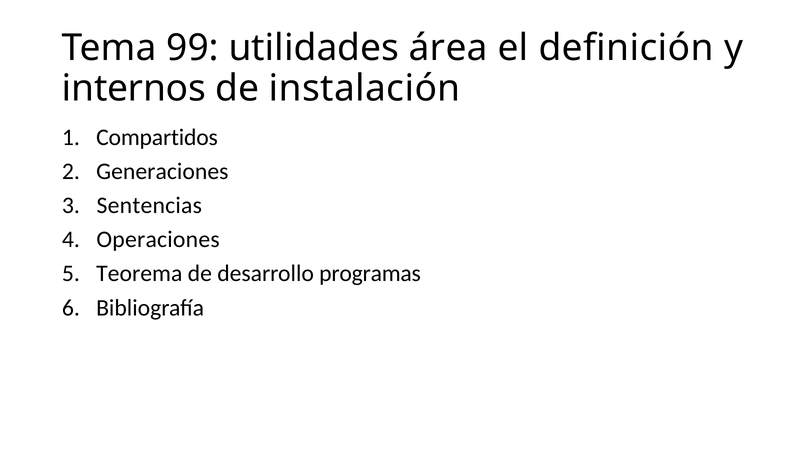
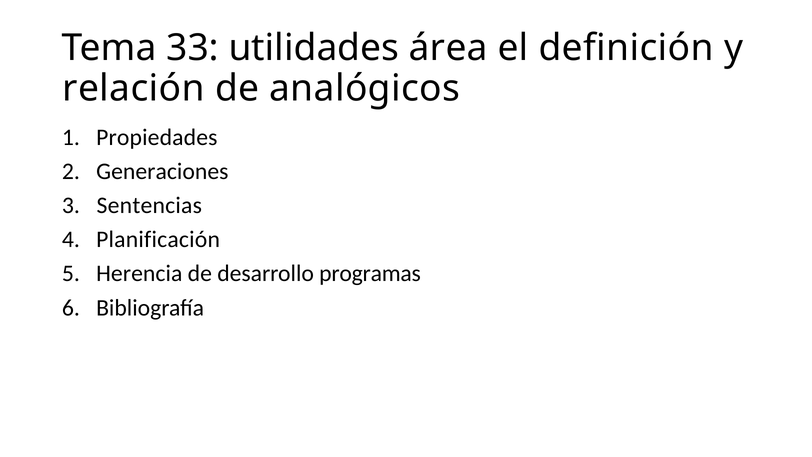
99: 99 -> 33 (193, 48)
internos: internos -> relación (134, 88)
instalación: instalación -> analógicos (365, 88)
Compartidos: Compartidos -> Propiedades (157, 137)
Operaciones: Operaciones -> Planificación (158, 239)
Teorema: Teorema -> Herencia (139, 273)
